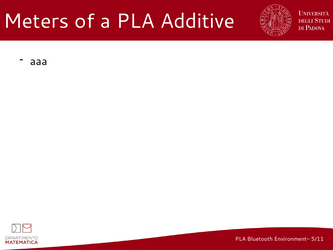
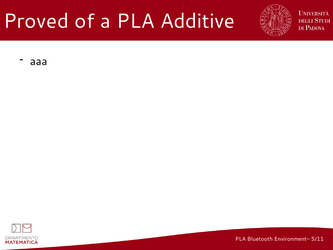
Meters: Meters -> Proved (36, 21)
